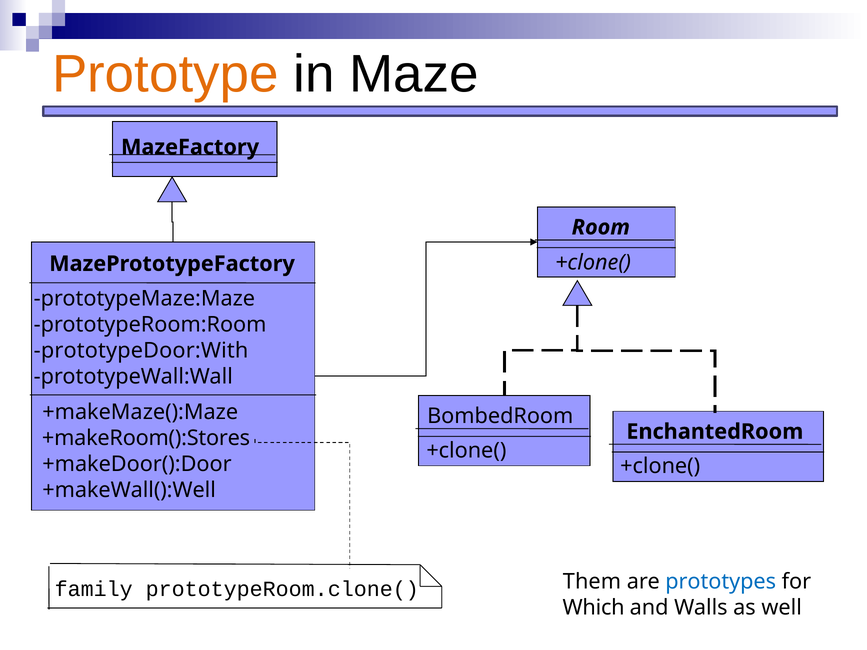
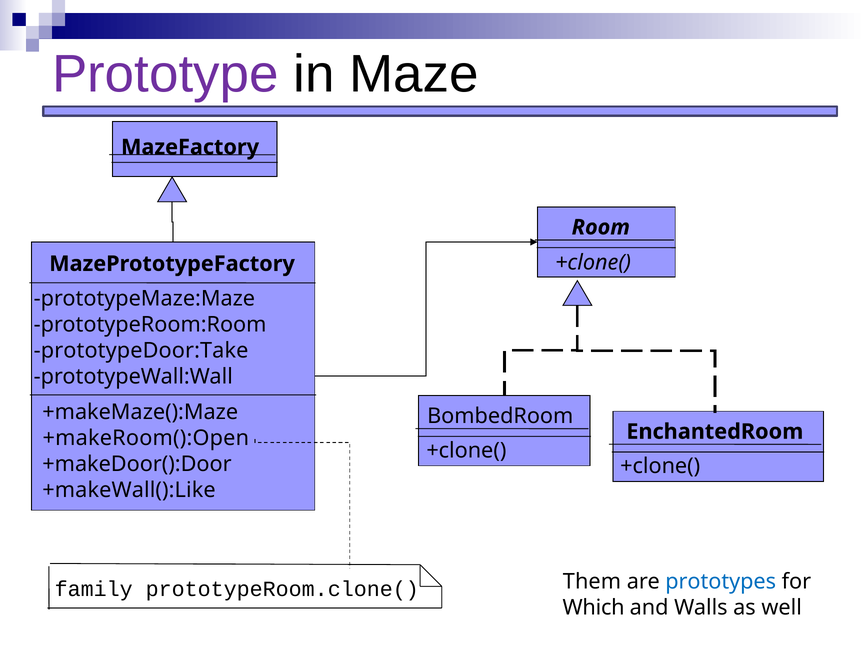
Prototype colour: orange -> purple (165, 74)
prototypeDoor:With: prototypeDoor:With -> prototypeDoor:Take (141, 351)
+makeRoom():Stores: +makeRoom():Stores -> +makeRoom():Open (146, 438)
+makeWall():Well: +makeWall():Well -> +makeWall():Like (129, 490)
